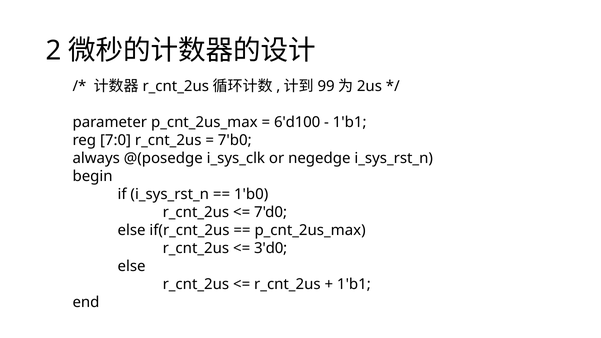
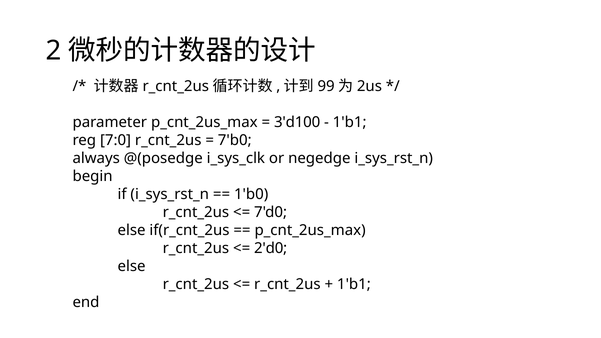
6'd100: 6'd100 -> 3'd100 (297, 122)
3'd0: 3'd0 -> 2'd0 (271, 248)
